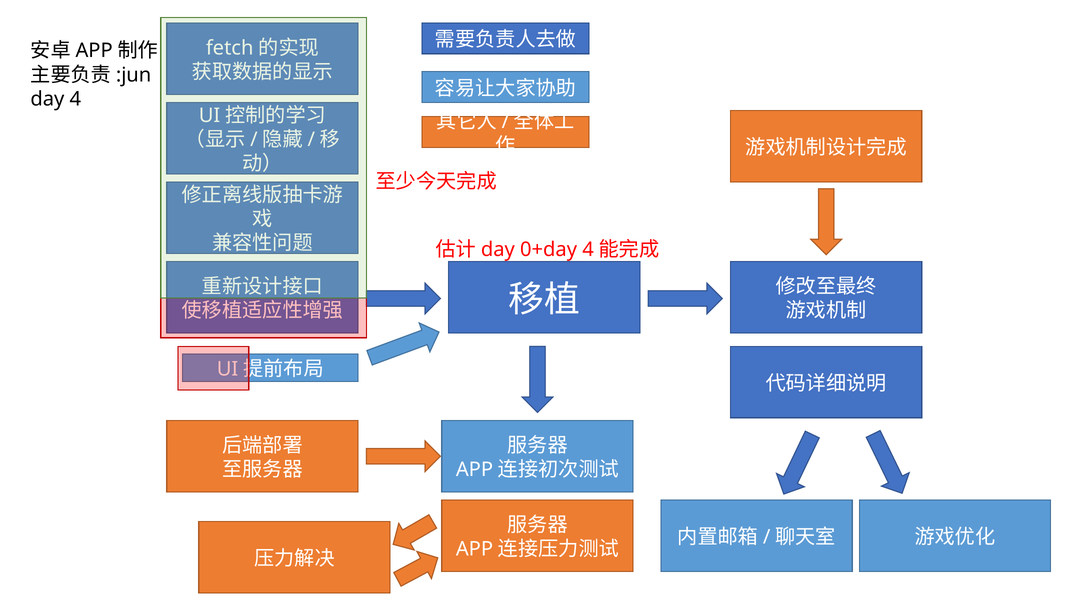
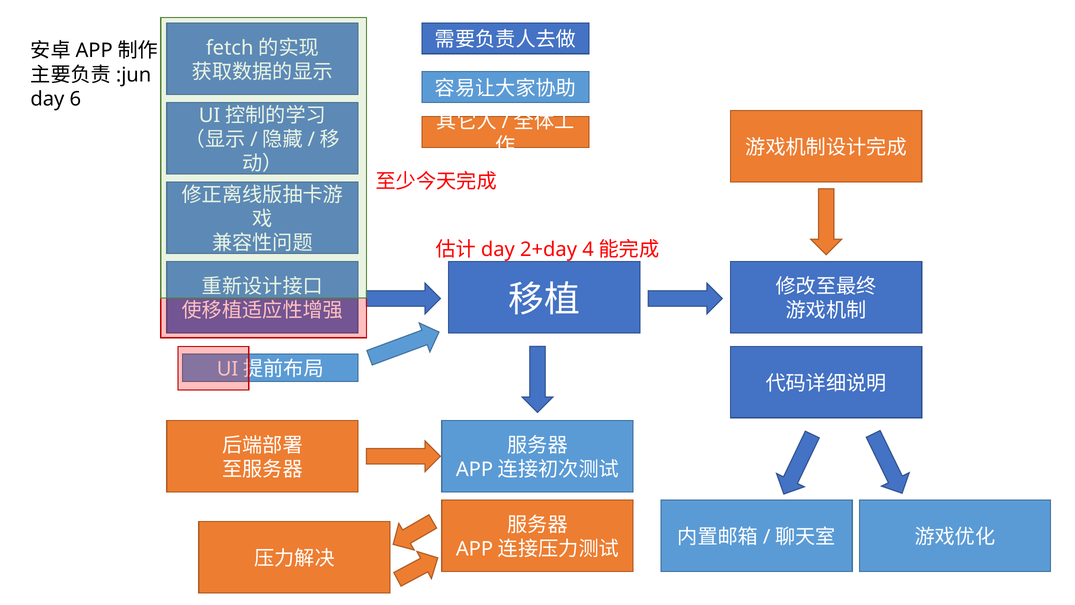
4: 4 -> 6 (75, 99)
0+day: 0+day -> 2+day (549, 250)
